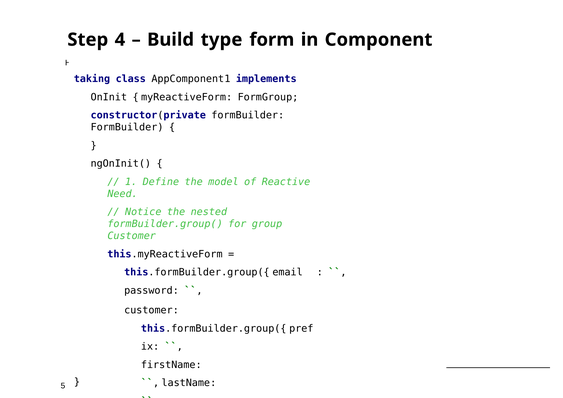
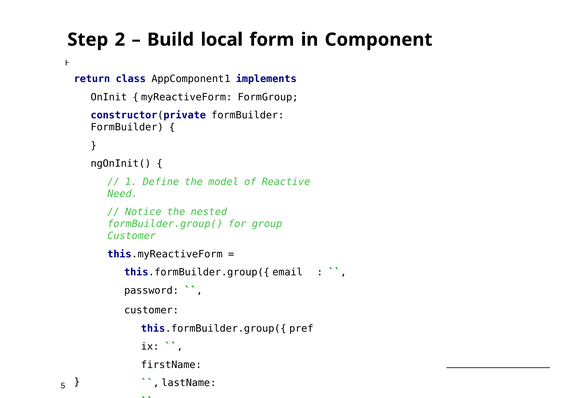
4: 4 -> 2 (120, 40)
type: type -> local (222, 40)
taking: taking -> return (92, 79)
